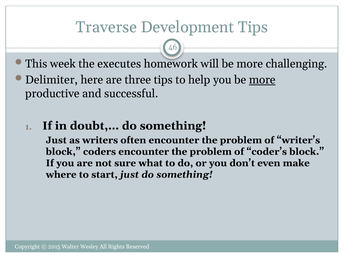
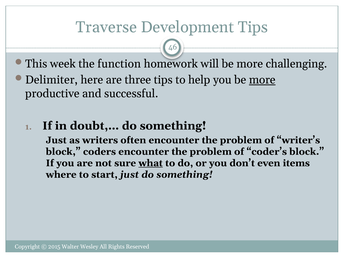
executes: executes -> function (119, 64)
what underline: none -> present (151, 163)
make: make -> items (296, 163)
